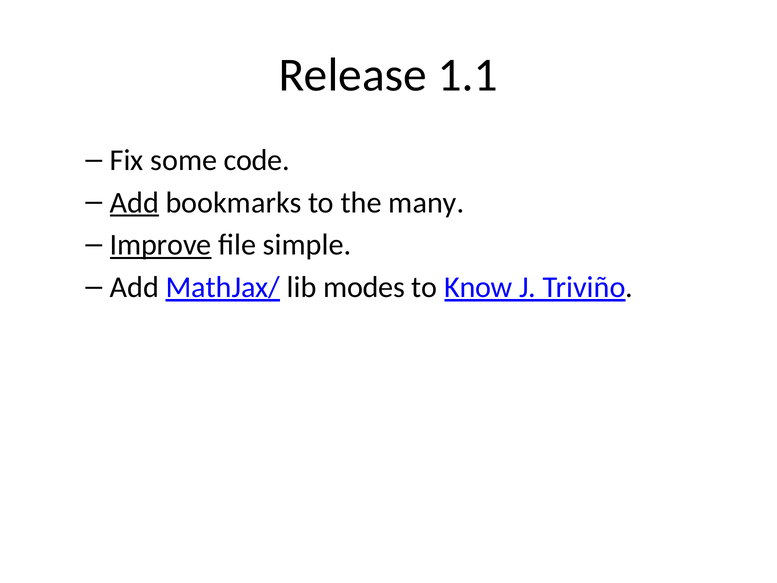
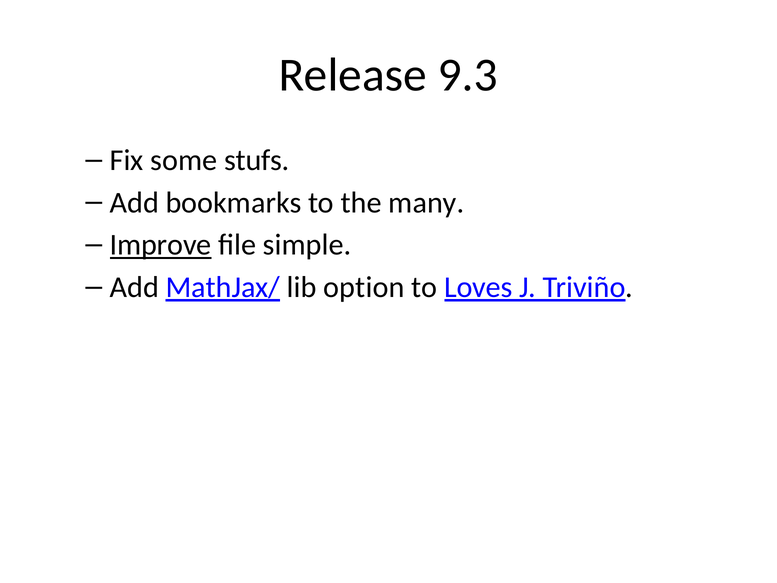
1.1: 1.1 -> 9.3 (468, 75)
code: code -> stufs (257, 160)
Add underline: present -> none (134, 202)
modes: modes -> option (364, 287)
Know: Know -> Loves (478, 287)
